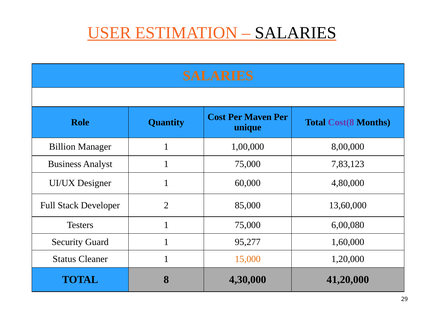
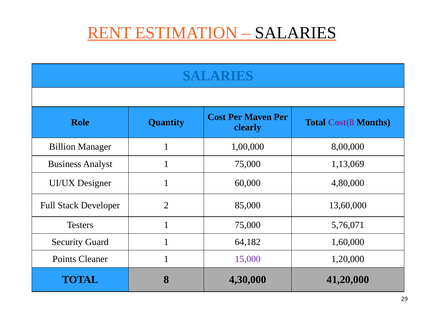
USER: USER -> RENT (109, 33)
SALARIES colour: orange -> blue (218, 76)
unique: unique -> clearly (248, 128)
7,83,123: 7,83,123 -> 1,13,069 (348, 164)
6,00,080: 6,00,080 -> 5,76,071 (348, 225)
95,277: 95,277 -> 64,182 (248, 242)
Status: Status -> Points (64, 259)
15,000 colour: orange -> purple (248, 259)
